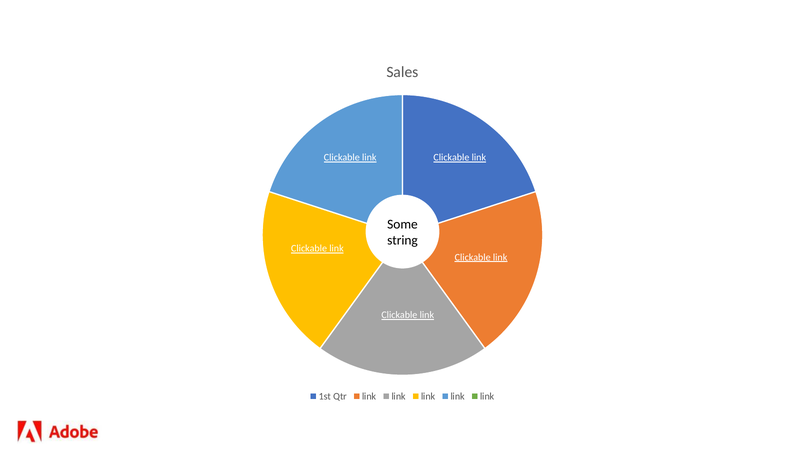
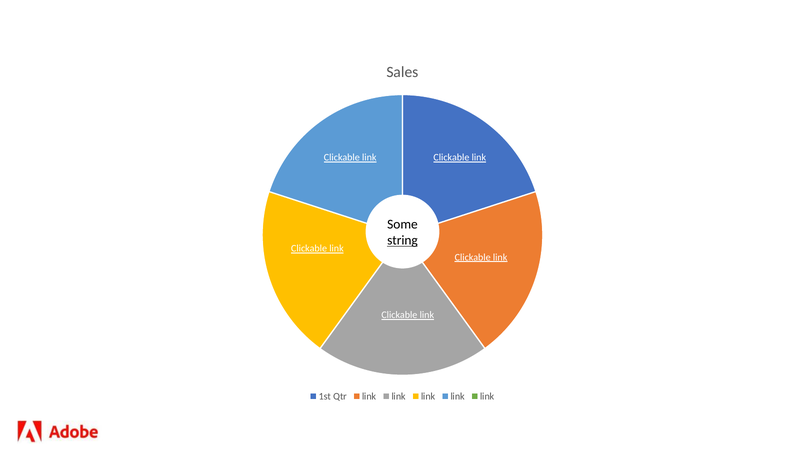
string underline: none -> present (402, 240)
